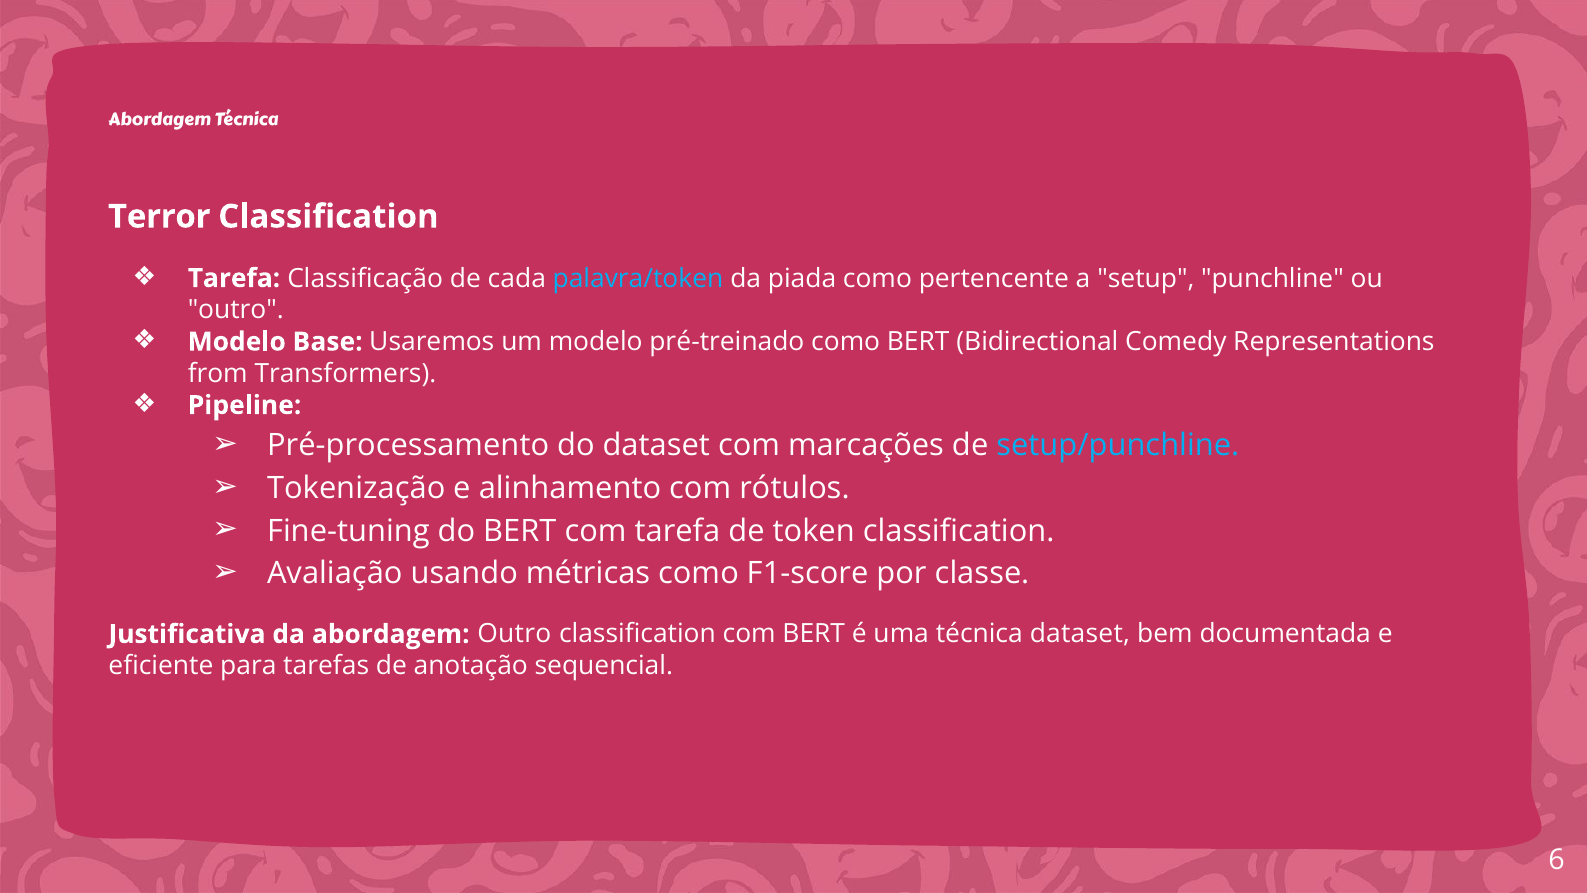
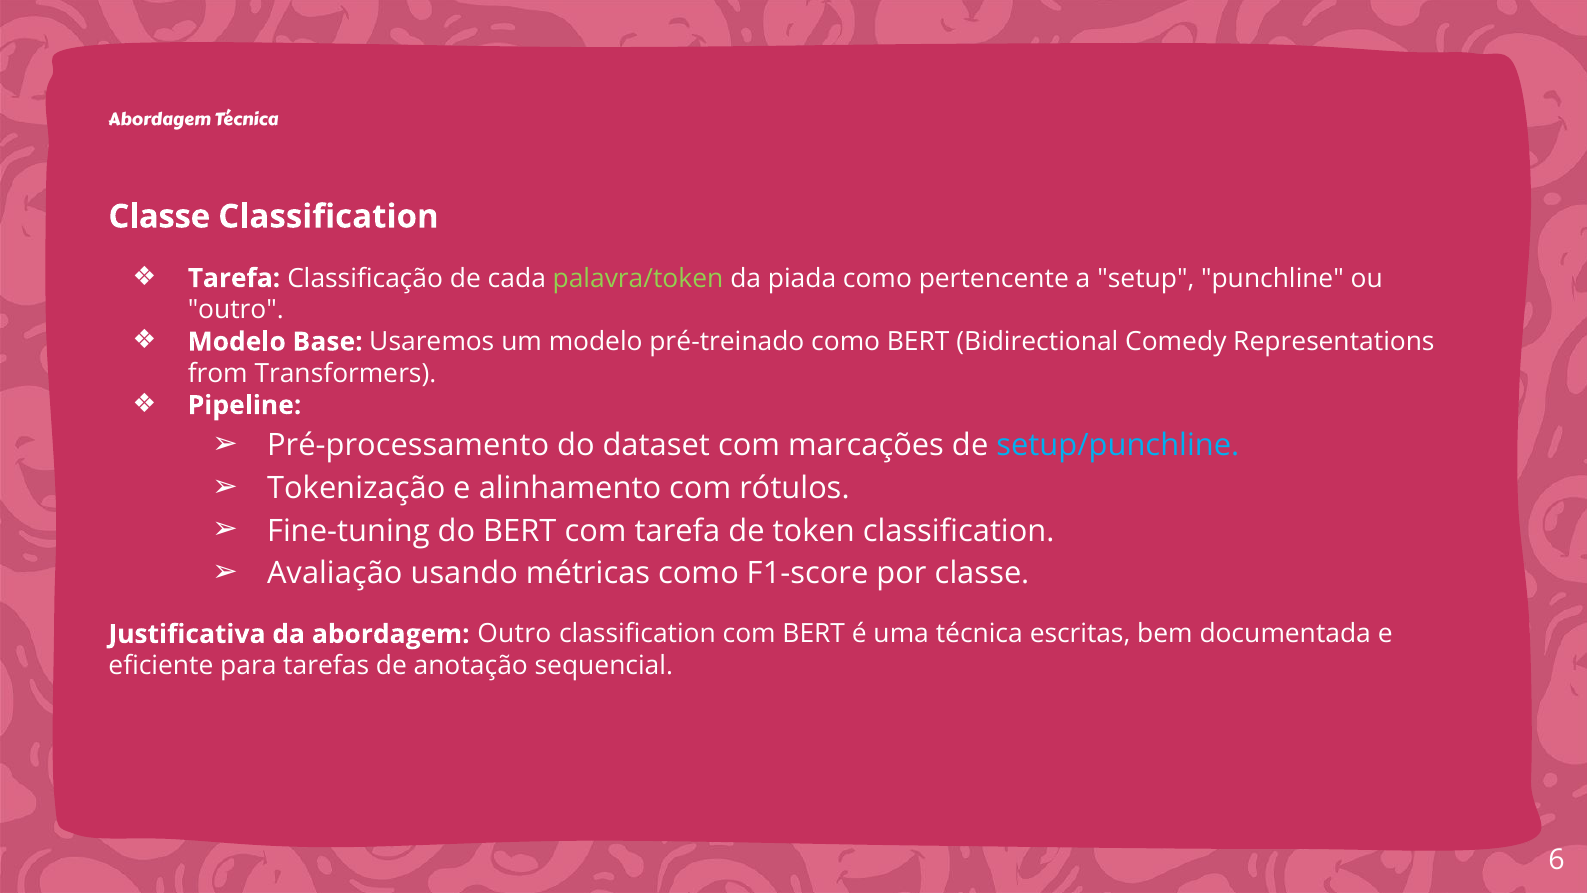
Terror: Terror -> Classe (159, 217)
palavra/token colour: light blue -> light green (638, 278)
técnica dataset: dataset -> escritas (1080, 634)
